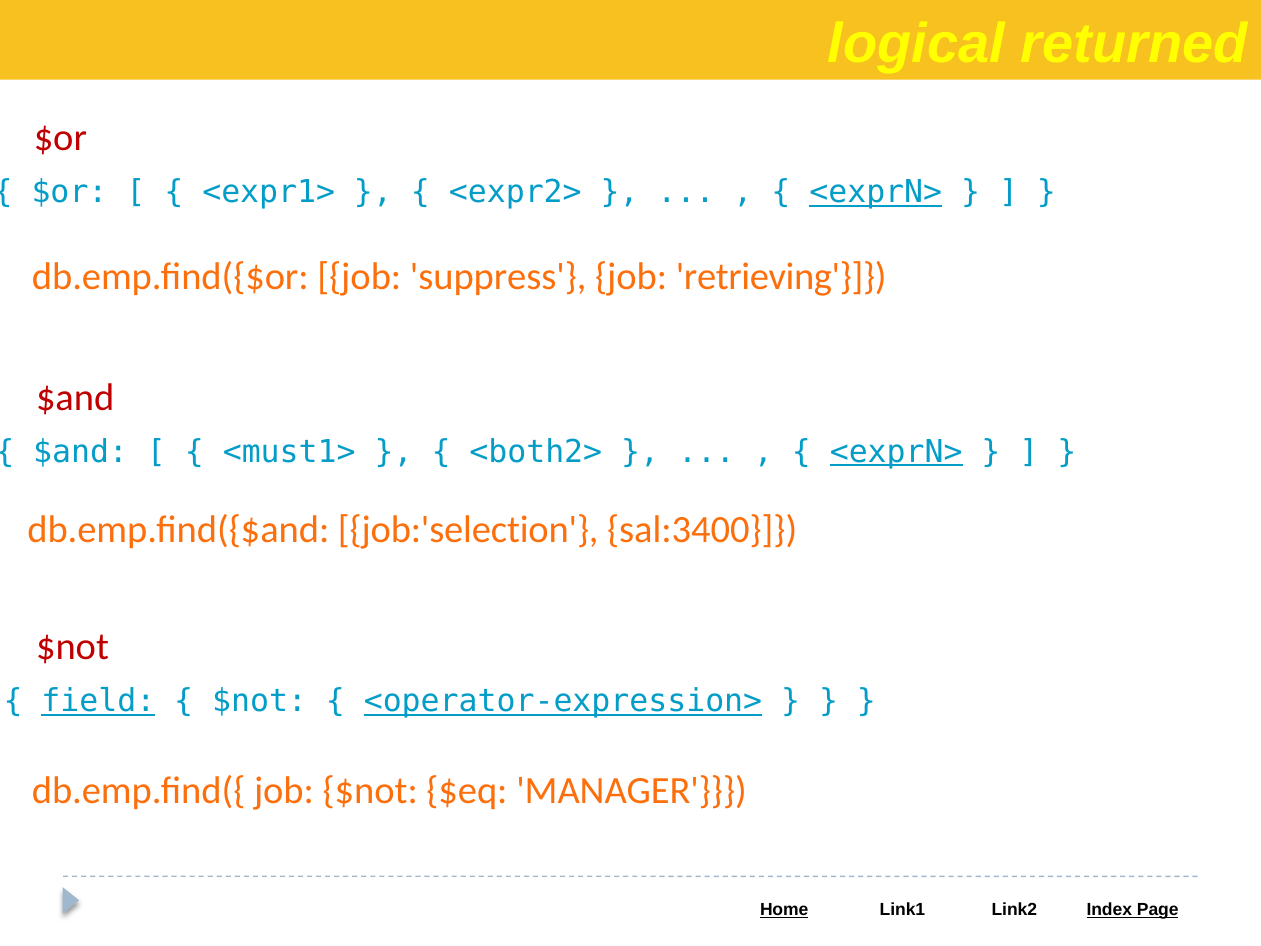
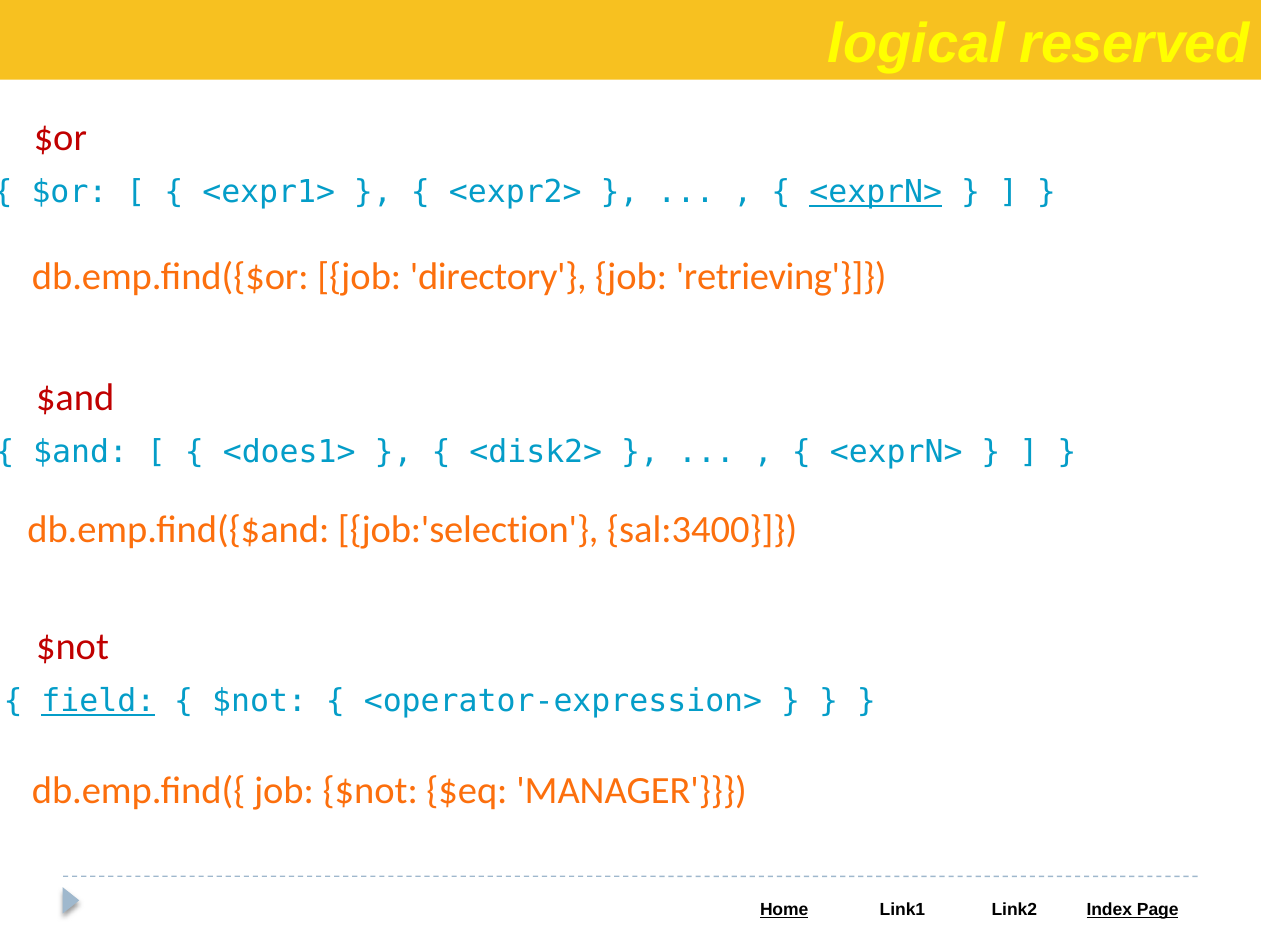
returned: returned -> reserved (1135, 44)
suppress: suppress -> directory (498, 277)
<must1>: <must1> -> <does1> (289, 452)
<both2>: <both2> -> <disk2> (536, 452)
<exprN> underline: present -> none (896, 452)
<operator-expression> underline: present -> none (563, 701)
